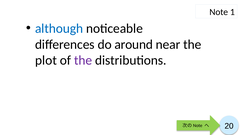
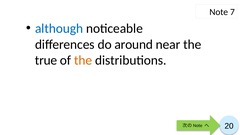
1: 1 -> 7 (232, 12)
plot: plot -> true (46, 60)
the colour: purple -> orange (83, 60)
